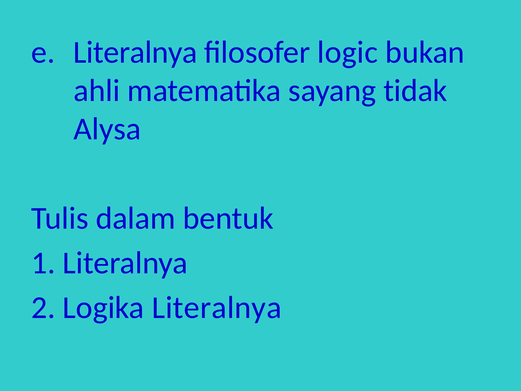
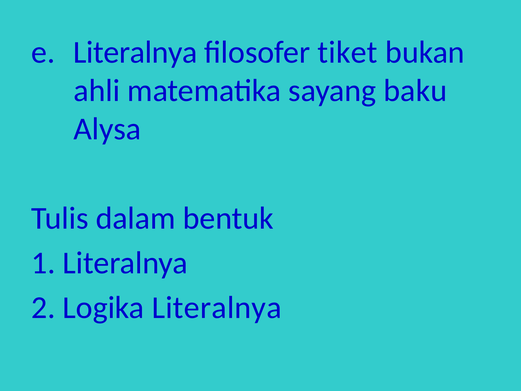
logic: logic -> tiket (348, 52)
tidak: tidak -> baku (415, 91)
